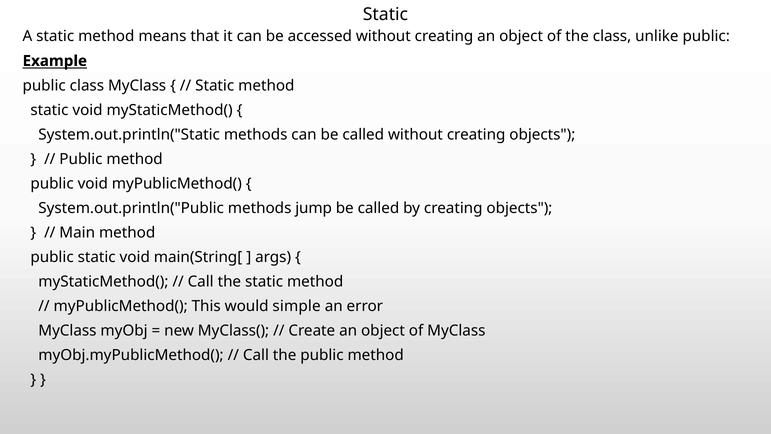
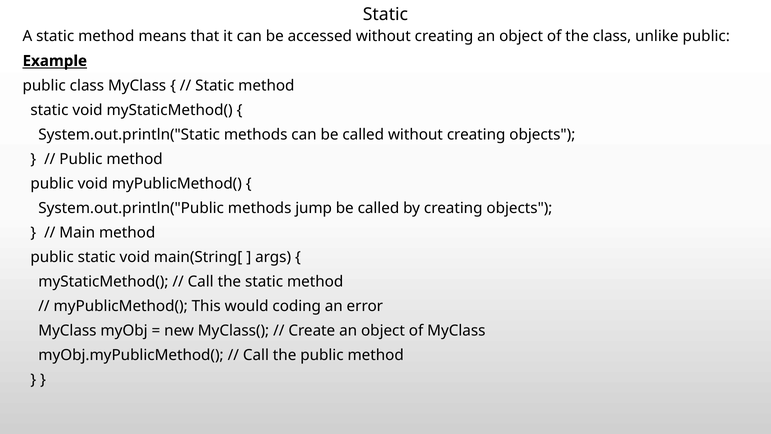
simple: simple -> coding (297, 306)
